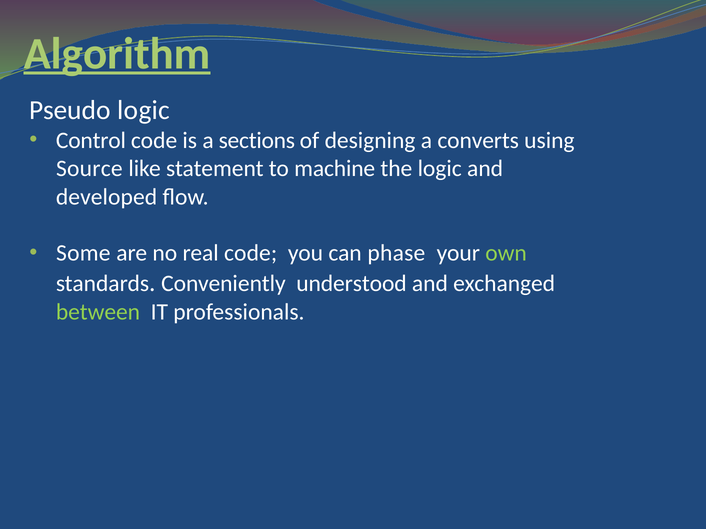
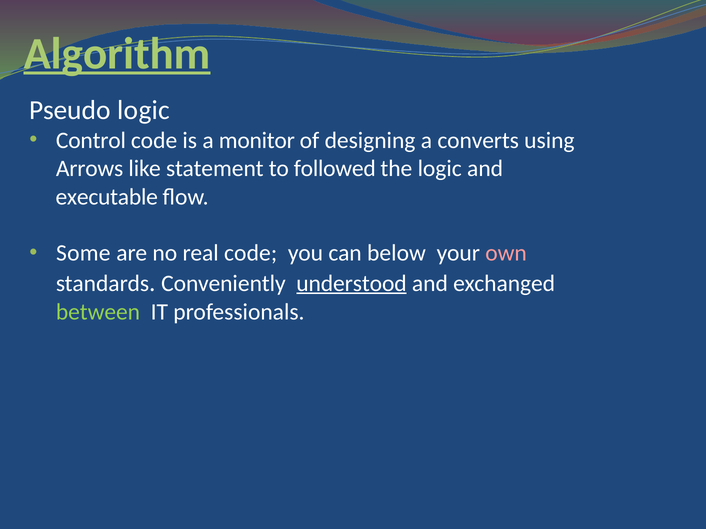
sections: sections -> monitor (257, 140)
Source: Source -> Arrows (90, 169)
machine: machine -> followed (335, 169)
developed: developed -> executable (107, 197)
phase: phase -> below (396, 253)
own colour: light green -> pink (506, 253)
understood underline: none -> present (352, 284)
